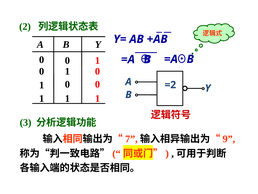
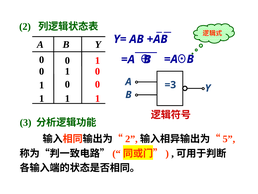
=2: =2 -> =3 (170, 85)
7: 7 -> 2 (131, 139)
9: 9 -> 5 (229, 139)
